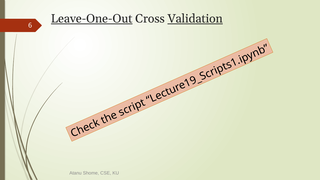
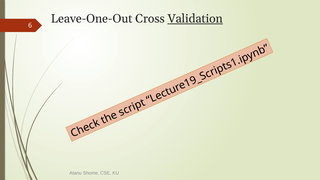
Leave-One-Out underline: present -> none (92, 19)
